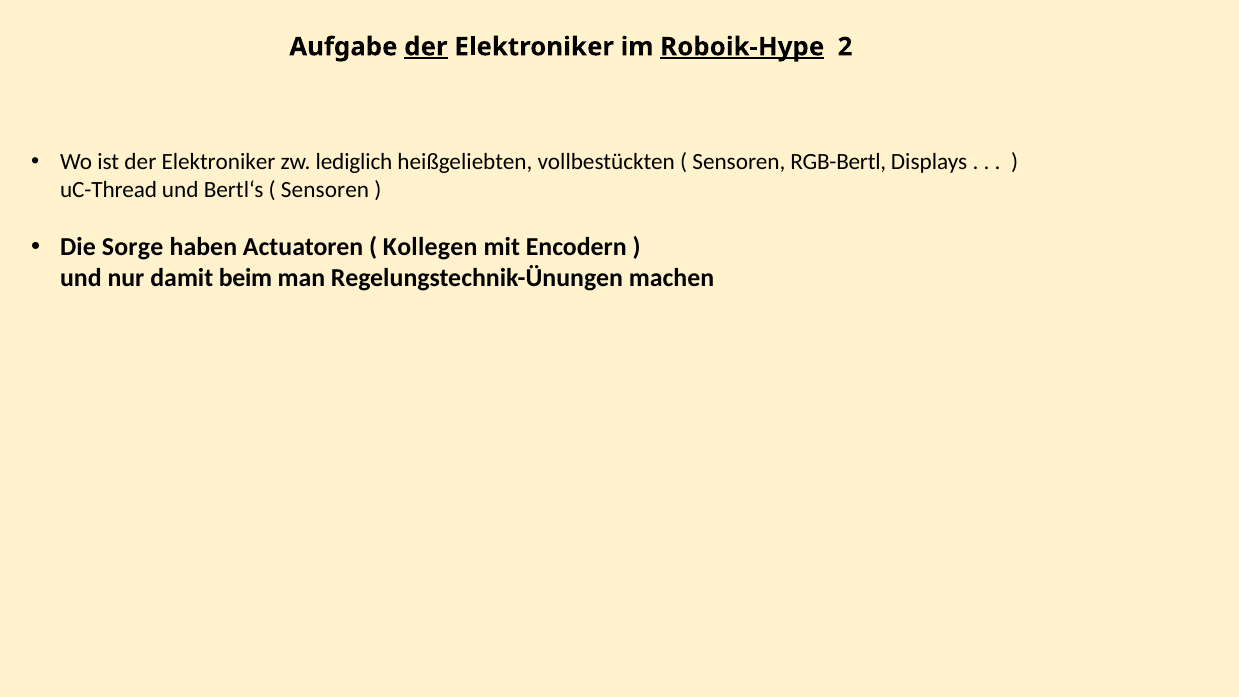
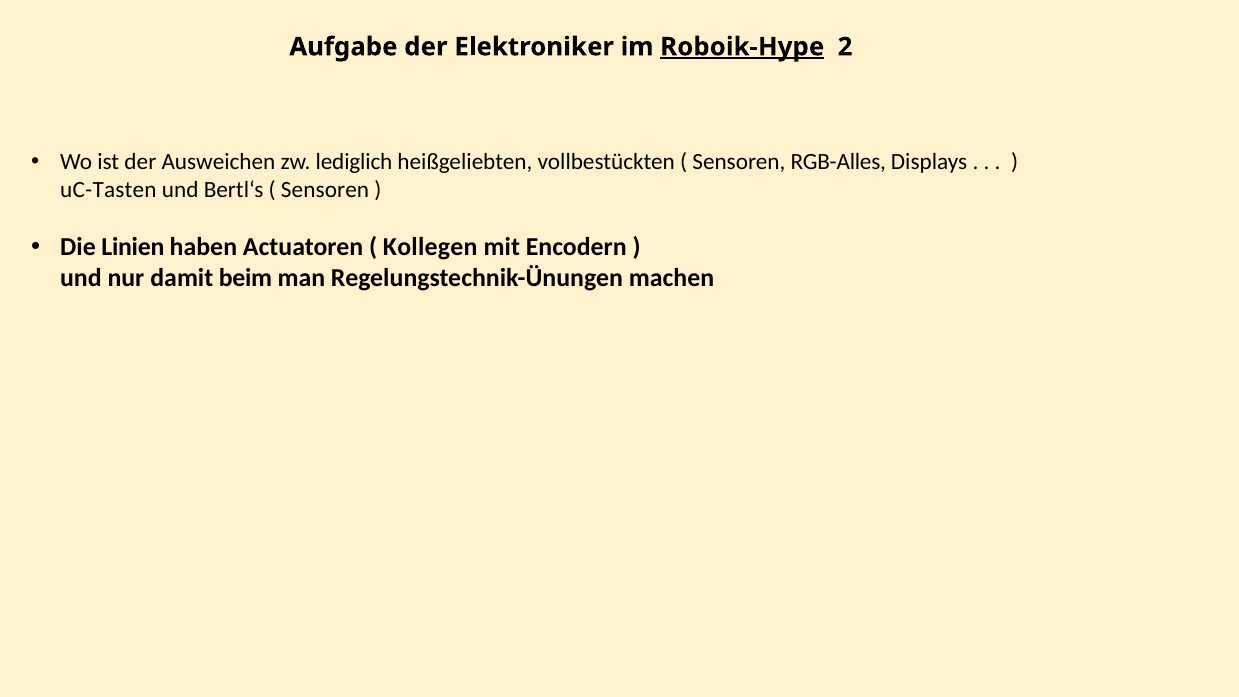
der underline: present -> none (426, 47)
ist der Elektroniker: Elektroniker -> Ausweichen (218, 162)
RGB-Bertl: RGB-Bertl -> RGB-Alles (838, 162)
uC-Thread: uC-Thread -> uC-Tasten (108, 190)
Sorge: Sorge -> Linien (133, 247)
